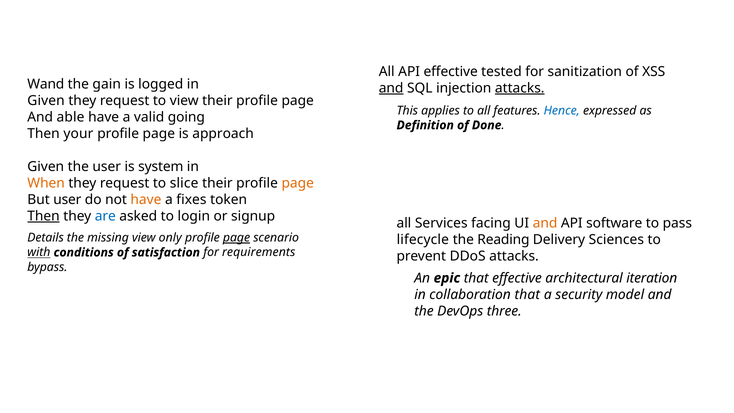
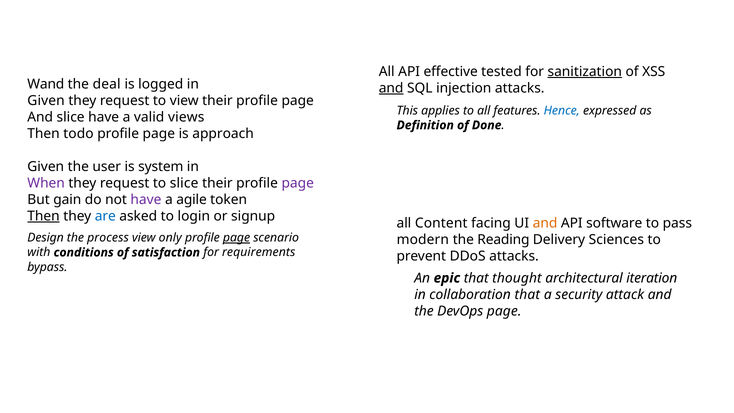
sanitization underline: none -> present (585, 71)
gain: gain -> deal (107, 84)
attacks underline: present -> none (520, 88)
And able: able -> slice (71, 117)
going: going -> views (186, 117)
your: your -> todo (78, 134)
When colour: orange -> purple (46, 183)
page colour: orange -> purple (298, 183)
But user: user -> gain (67, 200)
have colour: orange -> purple (146, 200)
fixes: fixes -> agile (192, 200)
Services: Services -> Content (441, 223)
Details: Details -> Design (46, 238)
missing: missing -> process (108, 238)
lifecycle: lifecycle -> modern (423, 240)
with underline: present -> none (39, 252)
that effective: effective -> thought (517, 278)
model: model -> attack (625, 295)
DevOps three: three -> page (504, 311)
